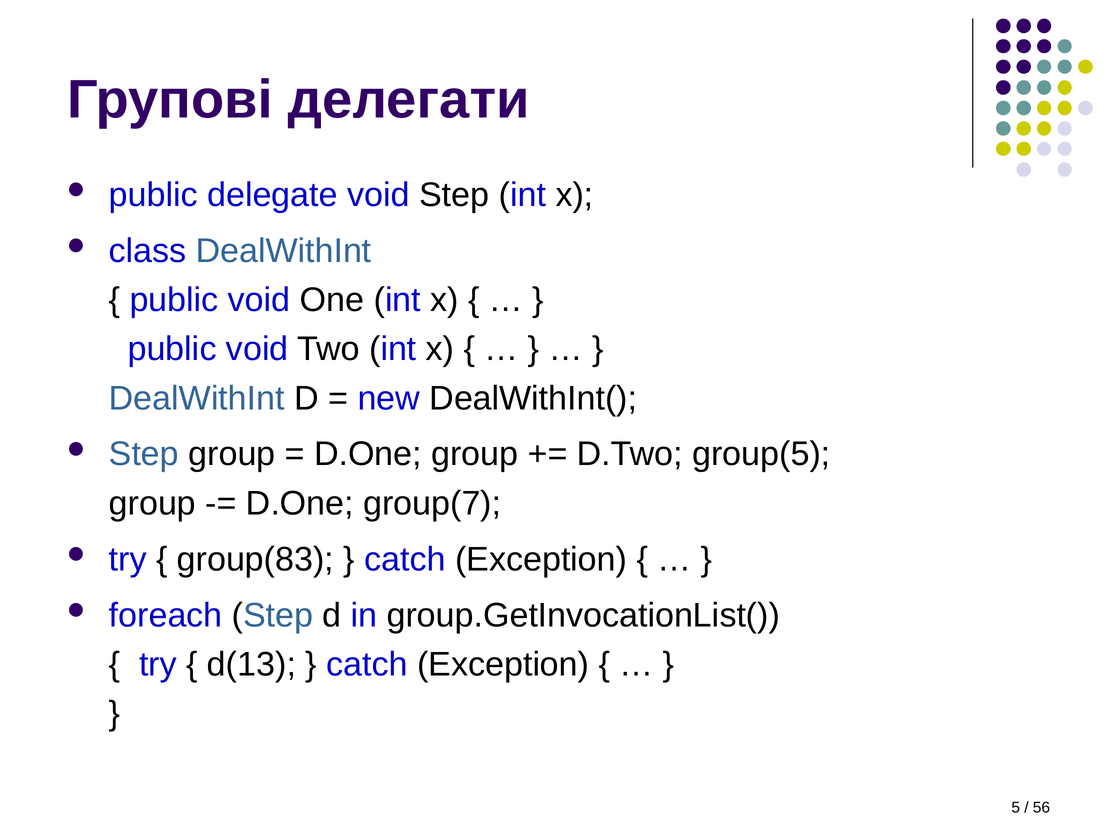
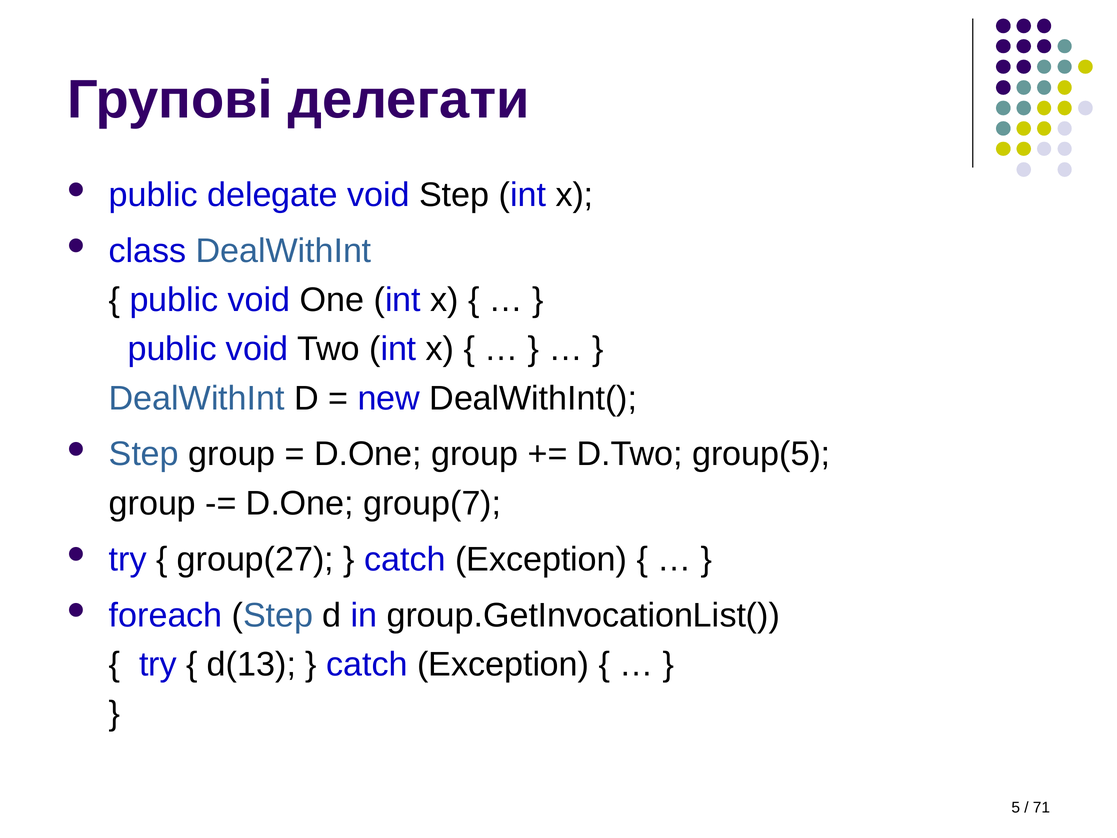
group(83: group(83 -> group(27 (255, 559)
56: 56 -> 71 (1041, 807)
